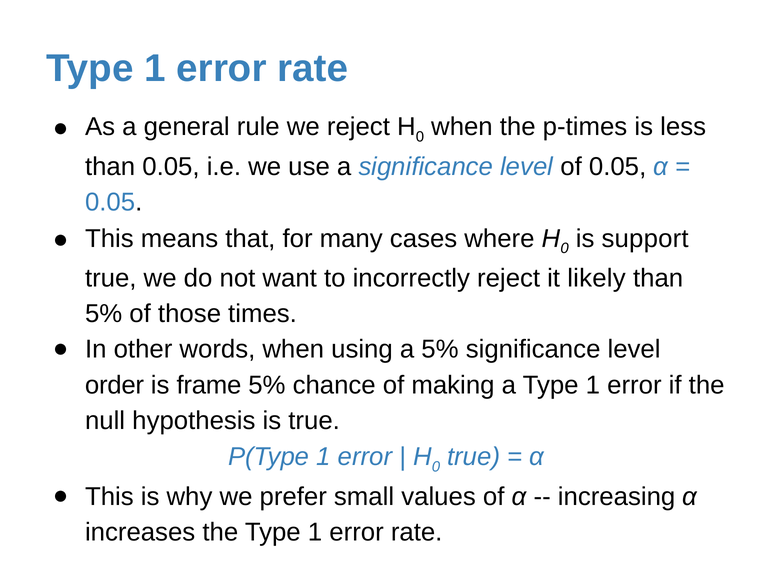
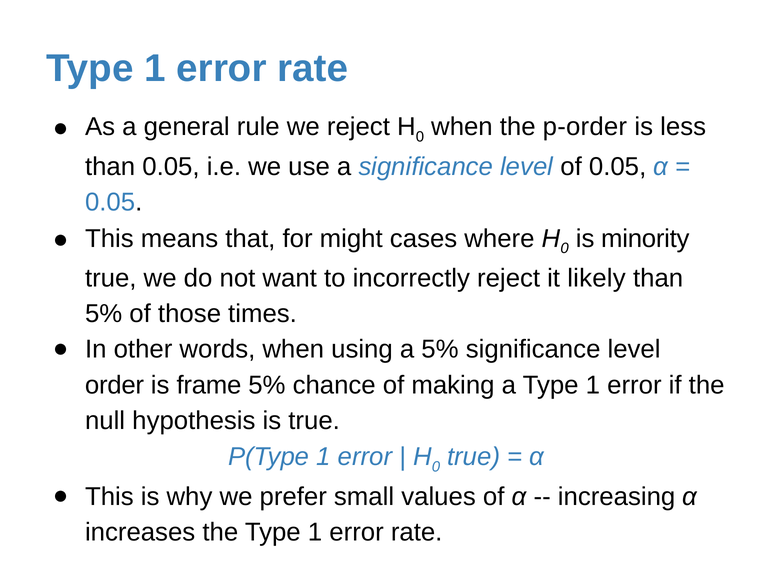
p-times: p-times -> p-order (585, 127)
many: many -> might (351, 238)
support: support -> minority (645, 238)
